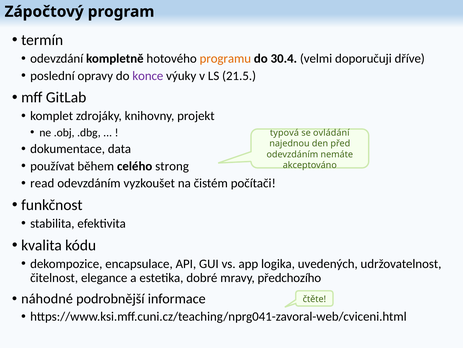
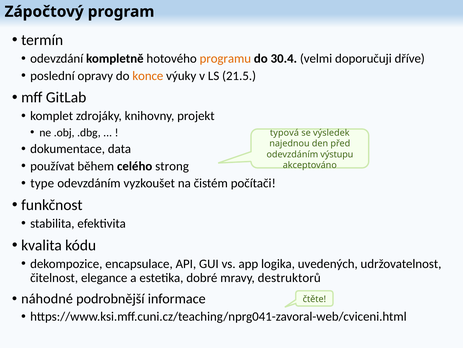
konce colour: purple -> orange (148, 76)
ovládání: ovládání -> výsledek (331, 133)
nemáte: nemáte -> výstupu (337, 154)
read: read -> type (42, 183)
předchozího: předchozího -> destruktorů (289, 277)
